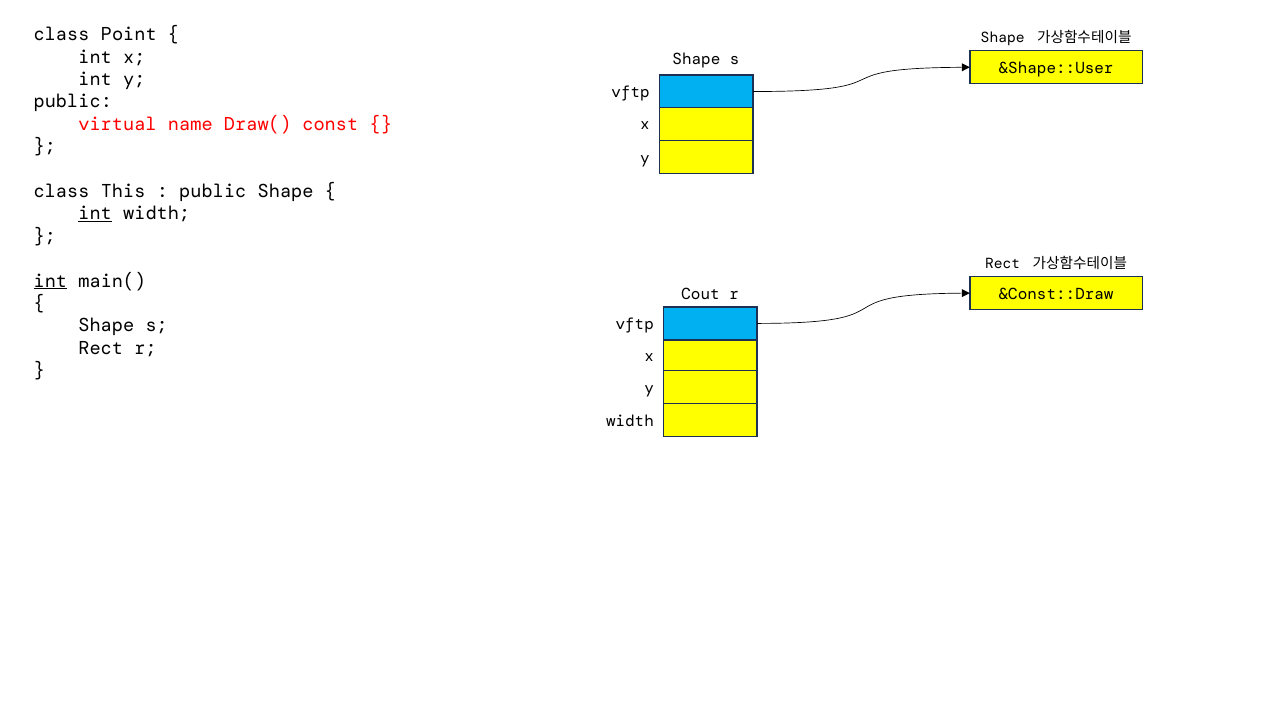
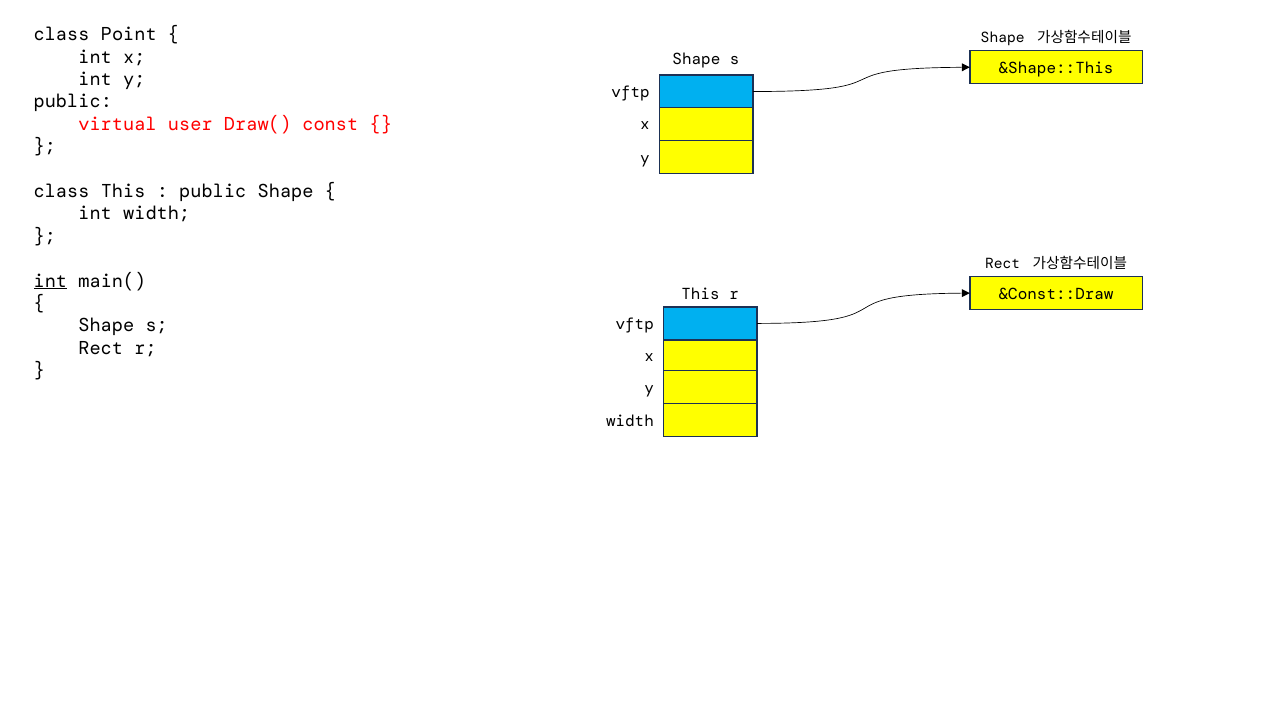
&Shape::User: &Shape::User -> &Shape::This (1056, 68)
name: name -> user (190, 124)
int underline: present -> none (95, 214)
Cout: Cout -> This (701, 294)
